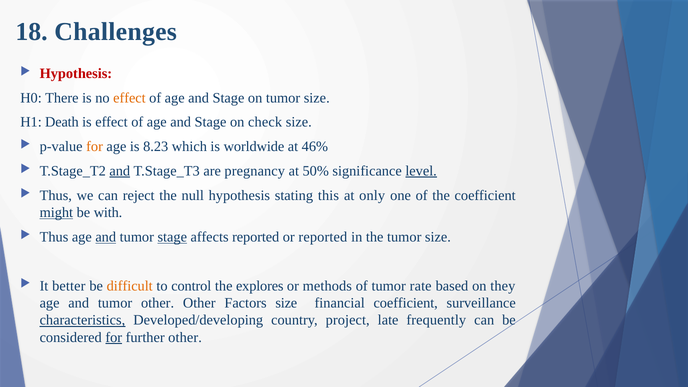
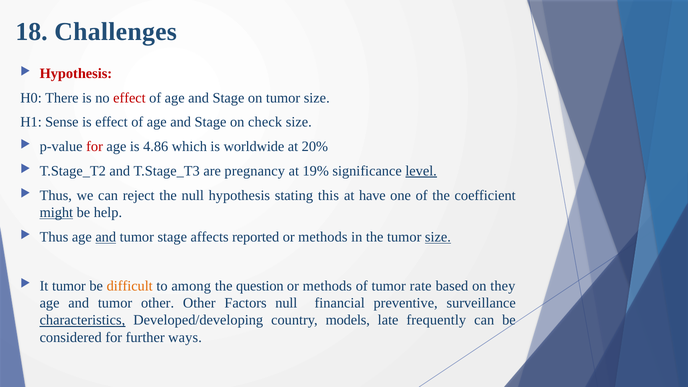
effect colour: orange -> red (129, 98)
Death: Death -> Sense (62, 122)
for colour: orange -> red (95, 147)
8.23: 8.23 -> 4.86 (156, 147)
46%: 46% -> 20% (315, 147)
and underline: present -> none (120, 171)
50%: 50% -> 19% (316, 171)
only: only -> have (372, 195)
with: with -> help (108, 213)
stage underline: present -> none (172, 237)
reported: reported -> methods (323, 237)
size underline: none -> present (438, 237)
It better: better -> tumor (69, 286)
control: control -> among (191, 286)
explores: explores -> question (260, 286)
Factors size: size -> null (286, 303)
financial coefficient: coefficient -> preventive (406, 303)
project: project -> models (348, 320)
for underline: present -> none (114, 337)
further other: other -> ways (185, 337)
